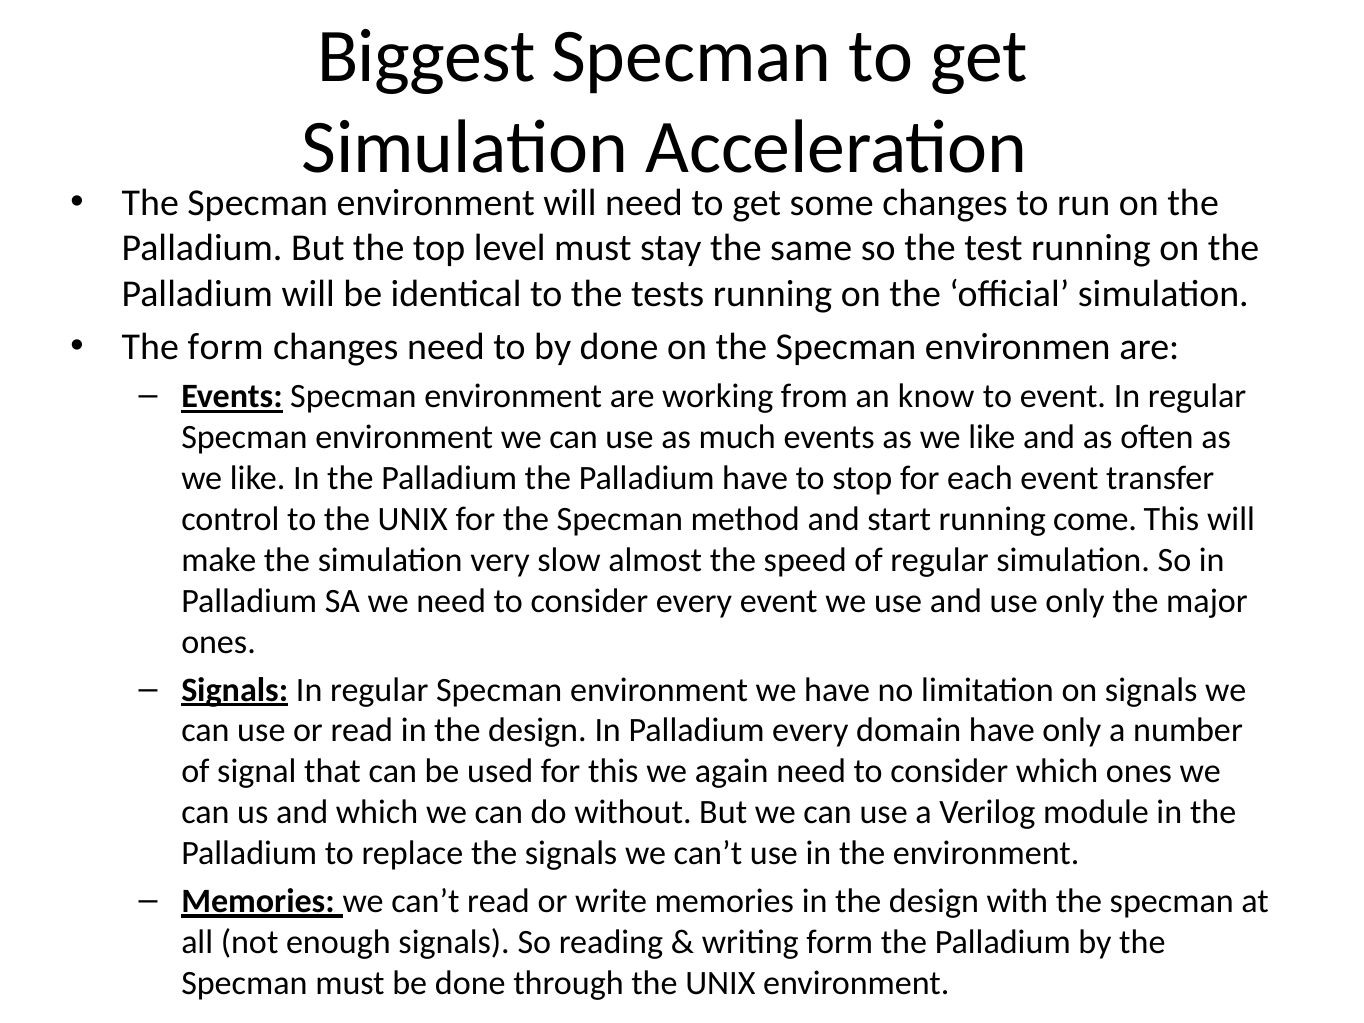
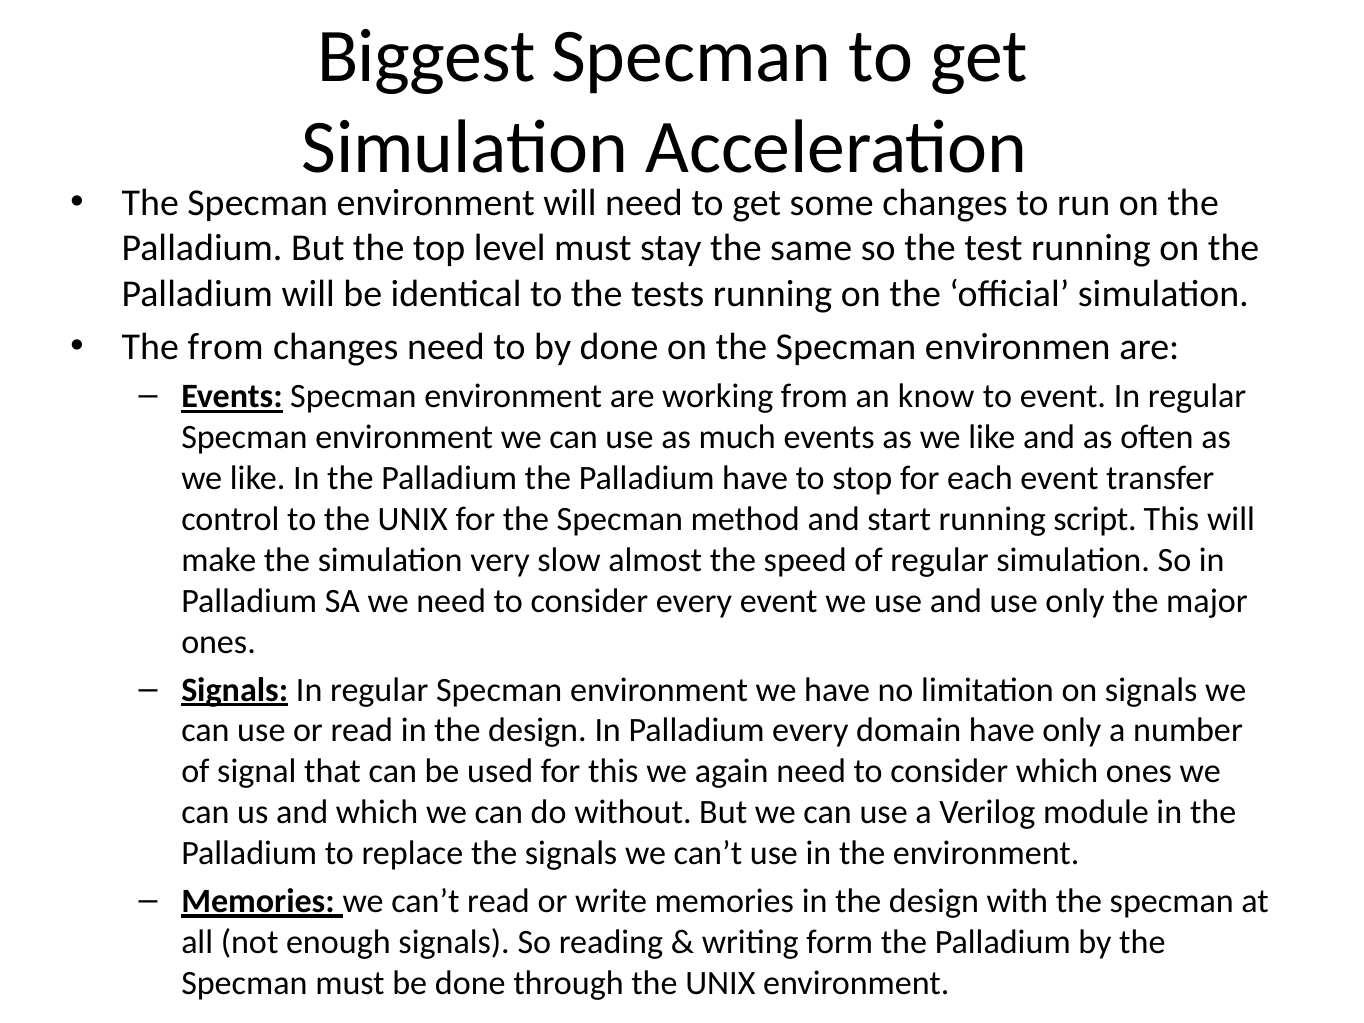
The form: form -> from (226, 347)
come: come -> script (1095, 519)
